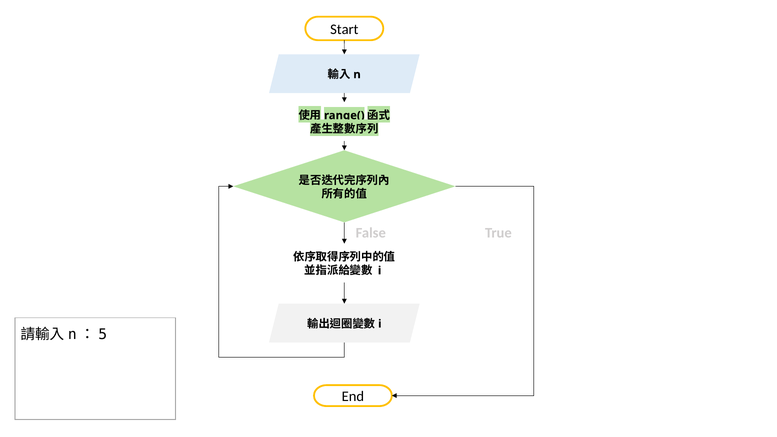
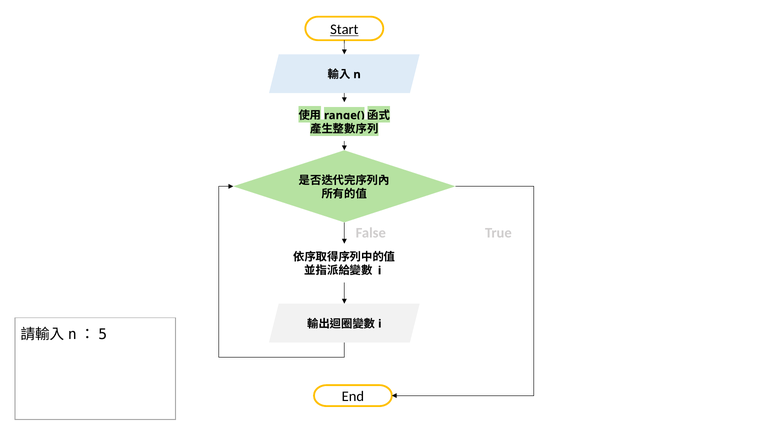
Start underline: none -> present (344, 29)
